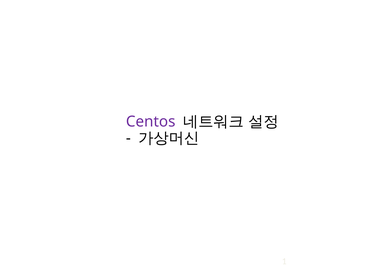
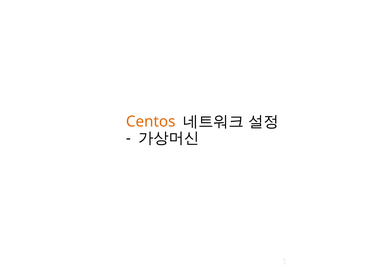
Centos colour: purple -> orange (151, 122)
